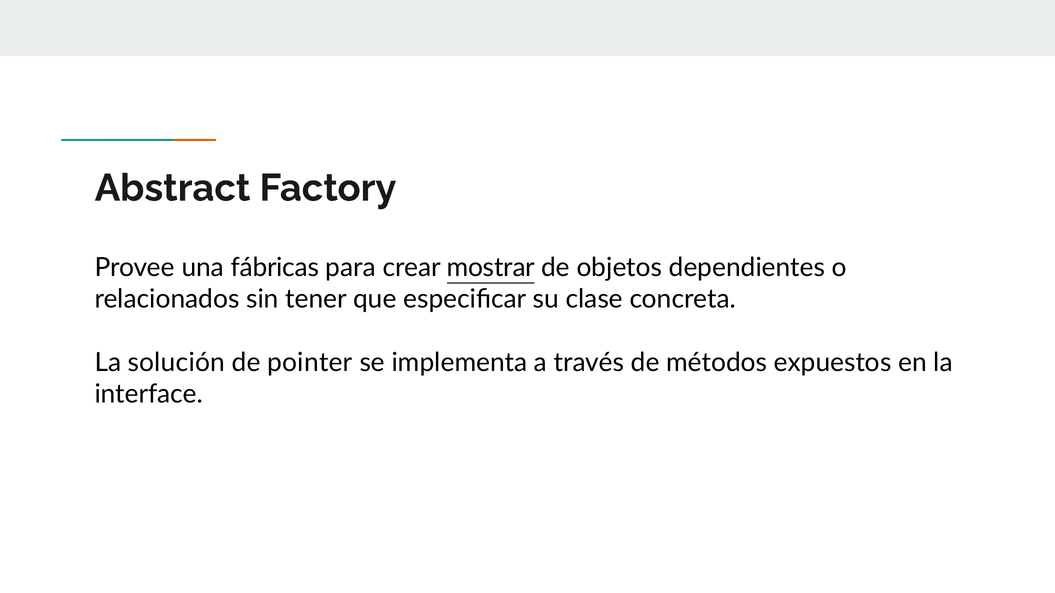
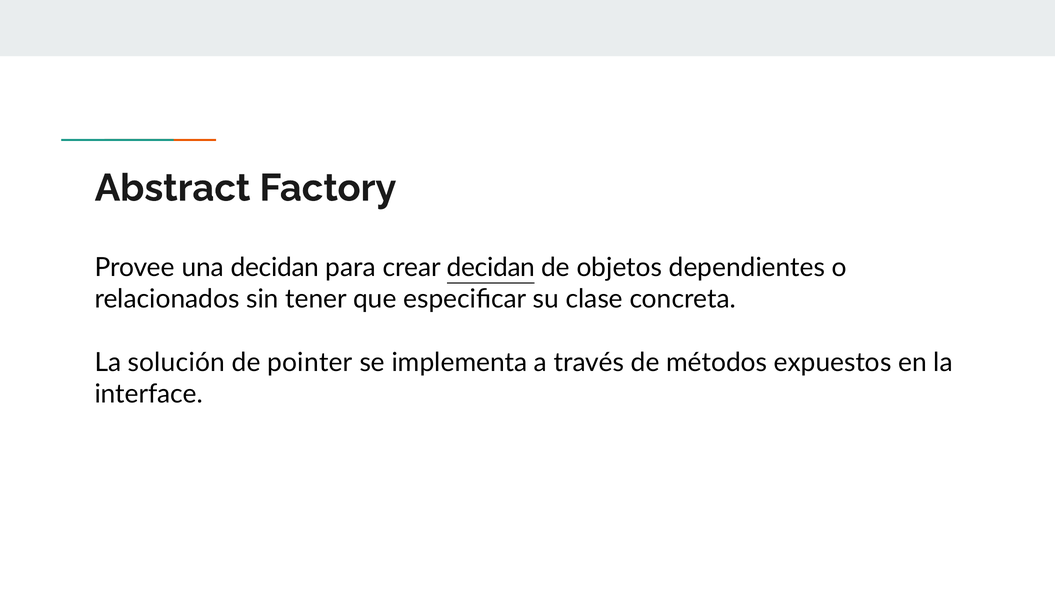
una fábricas: fábricas -> decidan (275, 268)
crear mostrar: mostrar -> decidan (491, 268)
